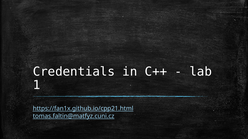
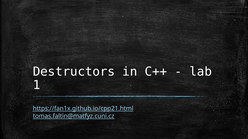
Credentials: Credentials -> Destructors (74, 72)
